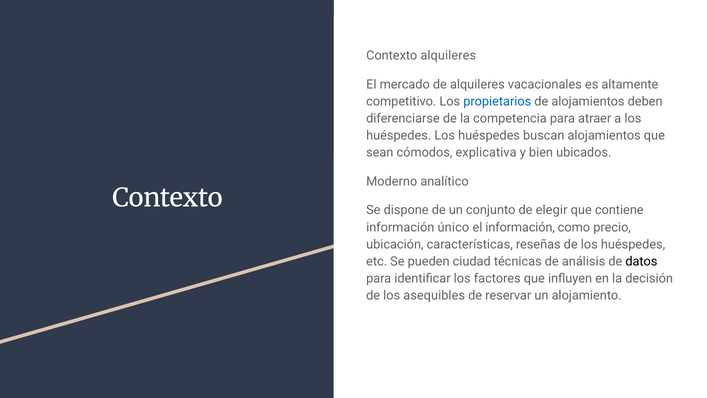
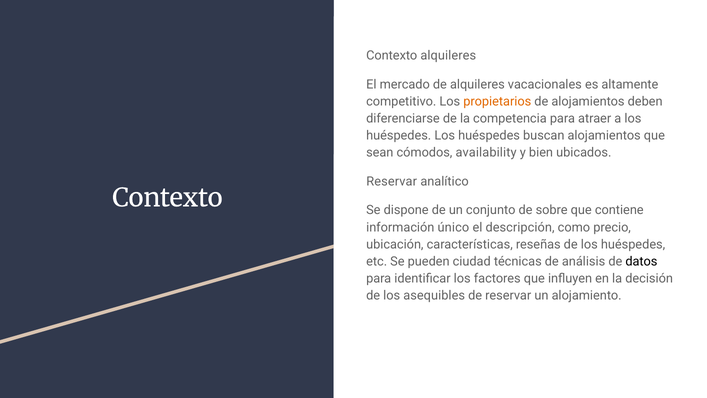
propietarios colour: blue -> orange (497, 101)
explicativa: explicativa -> availability (486, 152)
Moderno: Moderno -> Reservar (392, 181)
elegir: elegir -> sobre (552, 210)
el información: información -> descripción (520, 227)
